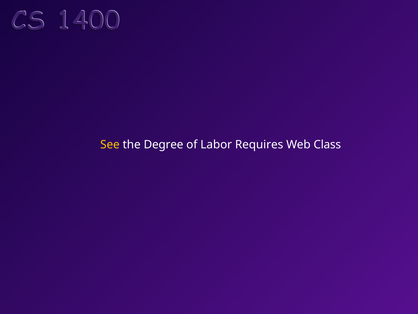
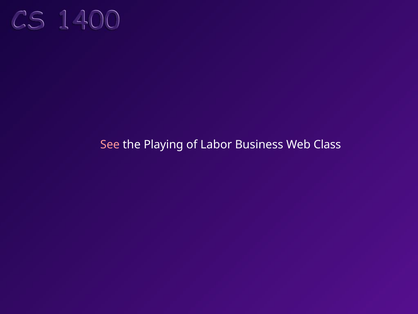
See colour: yellow -> pink (110, 144)
Degree: Degree -> Playing (164, 144)
Requires: Requires -> Business (259, 144)
